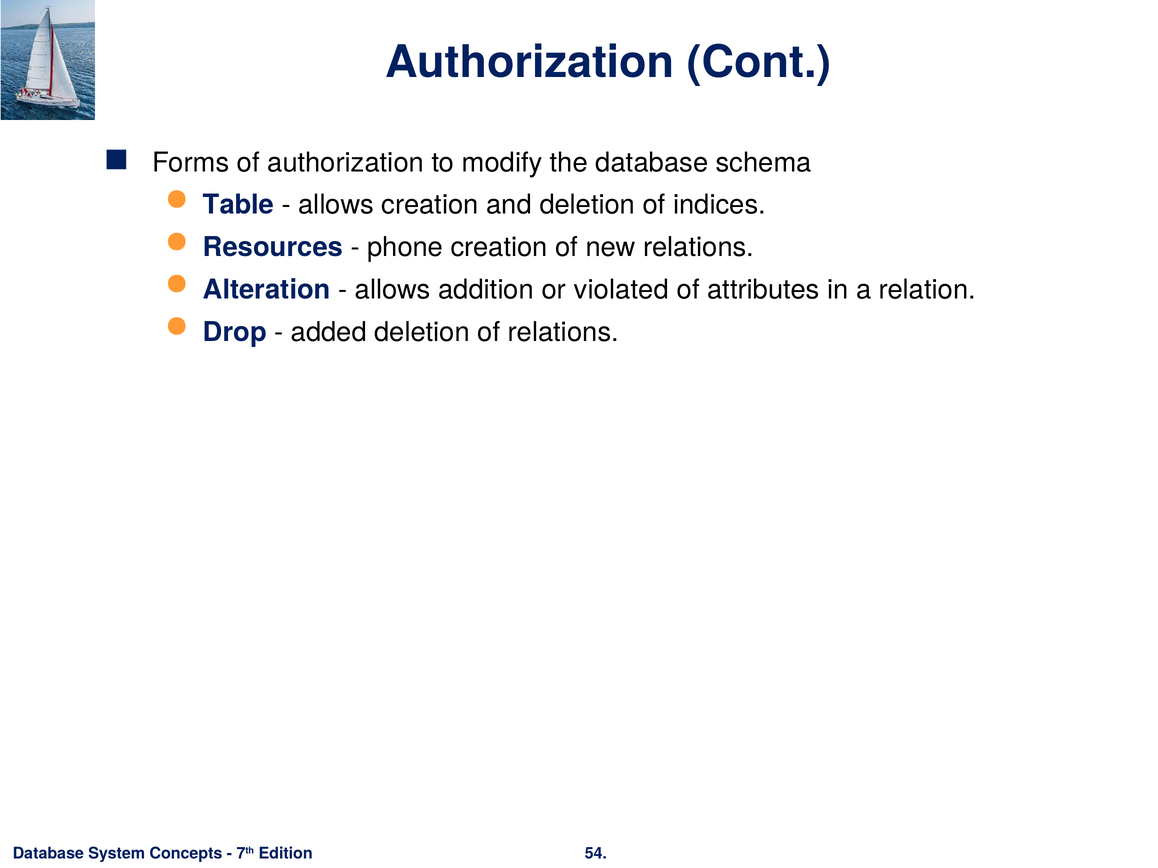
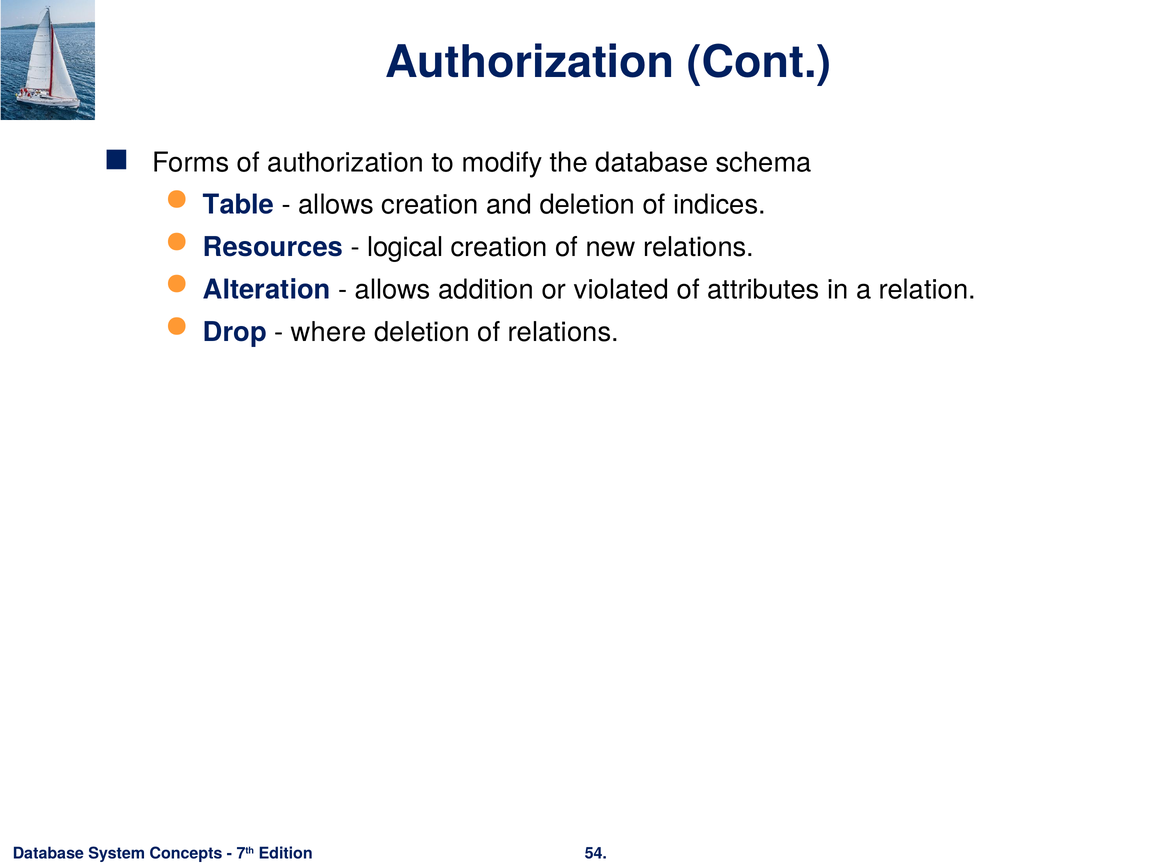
phone: phone -> logical (405, 247)
added: added -> where (329, 332)
